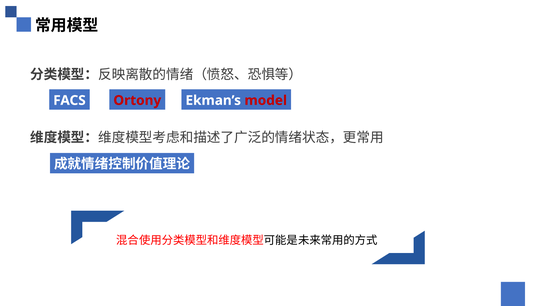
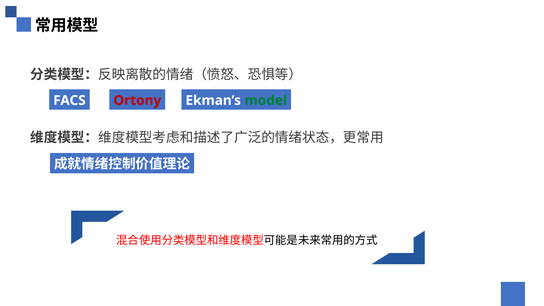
model colour: red -> green (266, 100)
